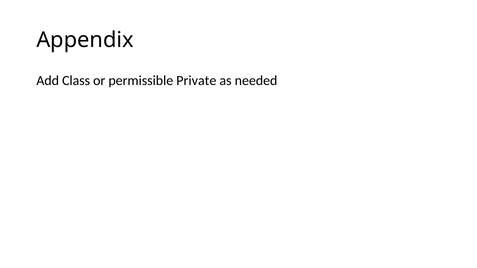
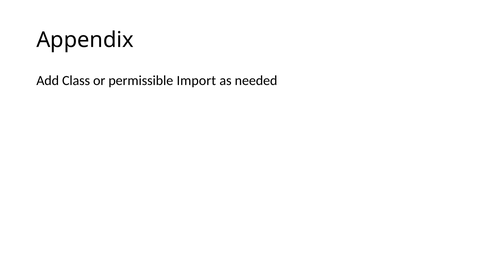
Private: Private -> Import (196, 81)
